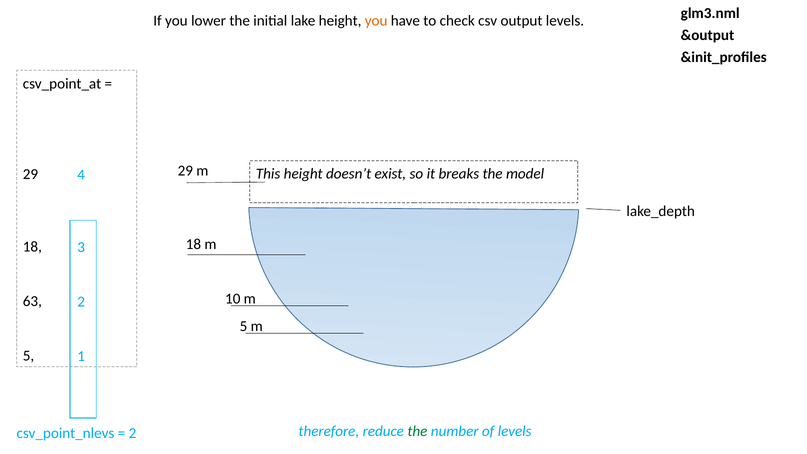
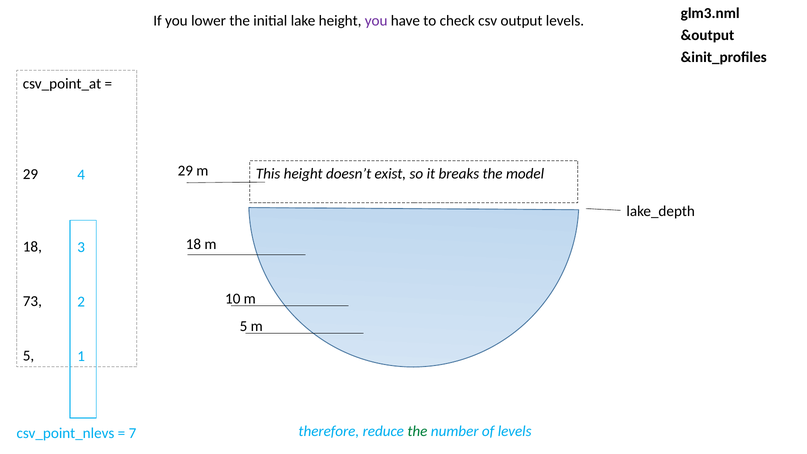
you colour: orange -> purple (376, 21)
63: 63 -> 73 (32, 301)
2: 2 -> 7 (133, 433)
